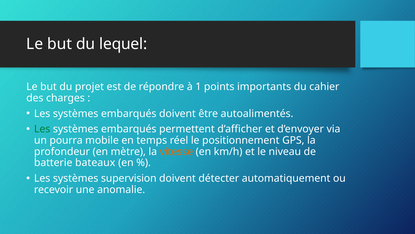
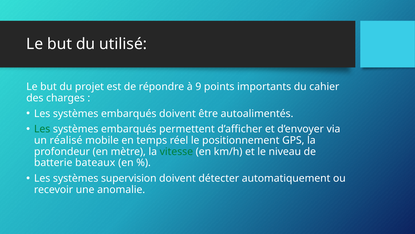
lequel: lequel -> utilisé (123, 44)
1: 1 -> 9 (198, 87)
pourra: pourra -> réalisé (66, 140)
vitesse colour: orange -> green (176, 151)
